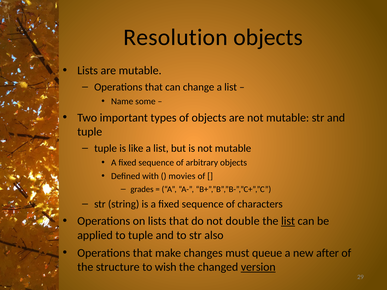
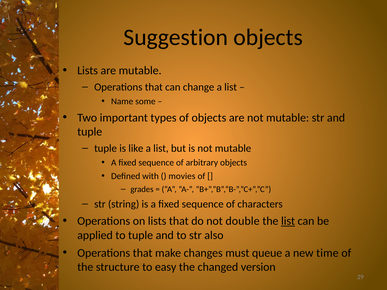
Resolution: Resolution -> Suggestion (176, 37)
after: after -> time (327, 253)
wish: wish -> easy (166, 267)
version underline: present -> none (258, 267)
